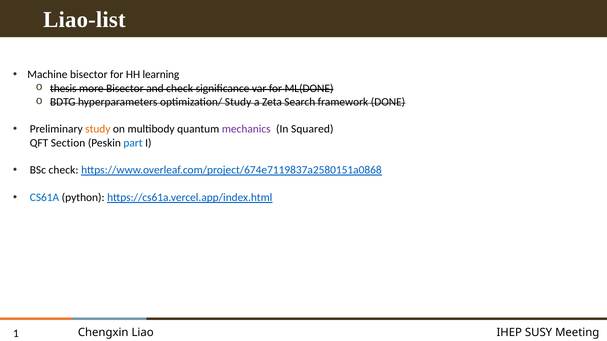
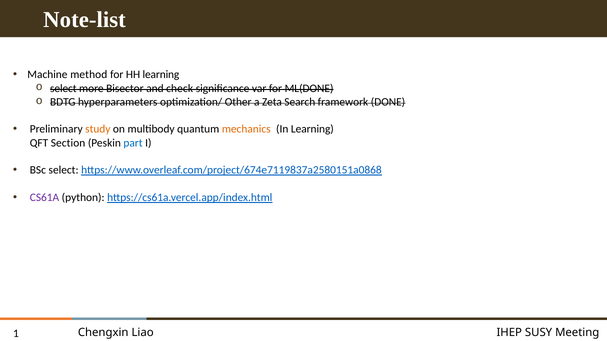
Liao-list: Liao-list -> Note-list (84, 20)
Machine bisector: bisector -> method (89, 75)
thesis: thesis -> select (63, 88)
optimization/ Study: Study -> Other (238, 102)
mechanics colour: purple -> orange (246, 129)
In Squared: Squared -> Learning (312, 129)
BSc check: check -> select (64, 170)
CS61A colour: blue -> purple (45, 198)
